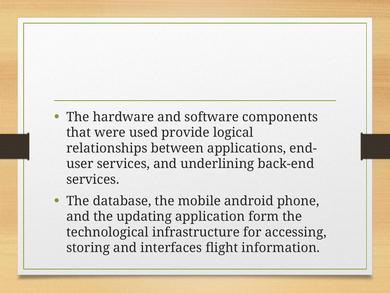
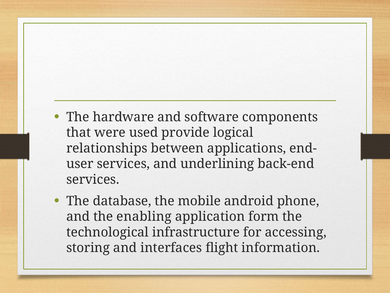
updating: updating -> enabling (144, 216)
